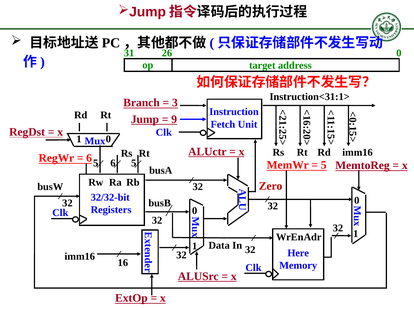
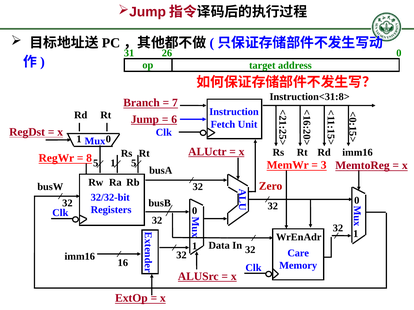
Instruction<31:1>: Instruction<31:1> -> Instruction<31:8> (310, 97)
3: 3 -> 7 (175, 103)
9: 9 -> 6 (174, 120)
6: 6 -> 8 (89, 158)
5 6: 6 -> 1 (113, 163)
5: 5 -> 3 (324, 165)
Here: Here -> Care (298, 254)
